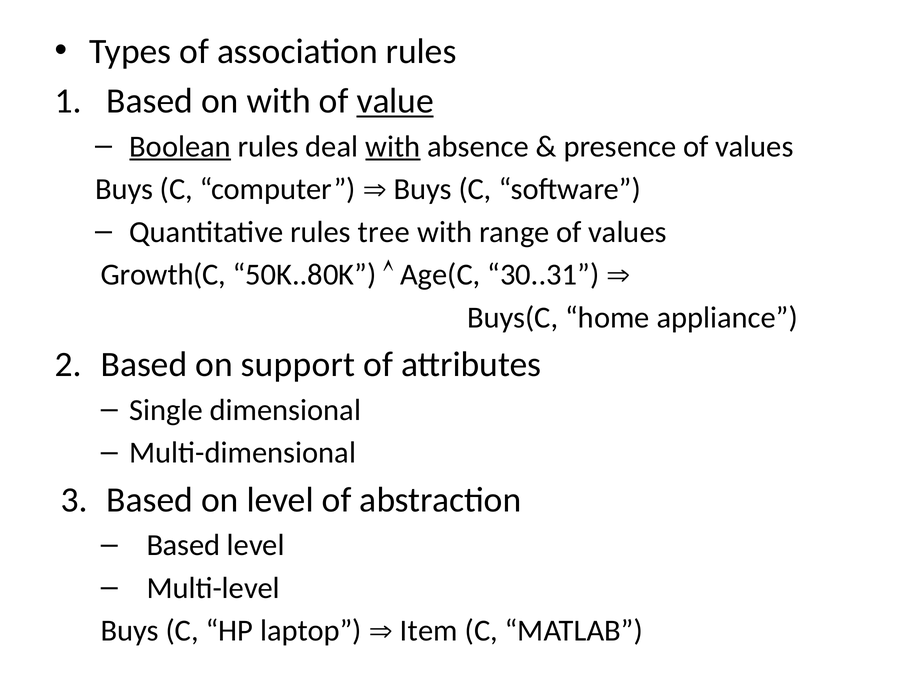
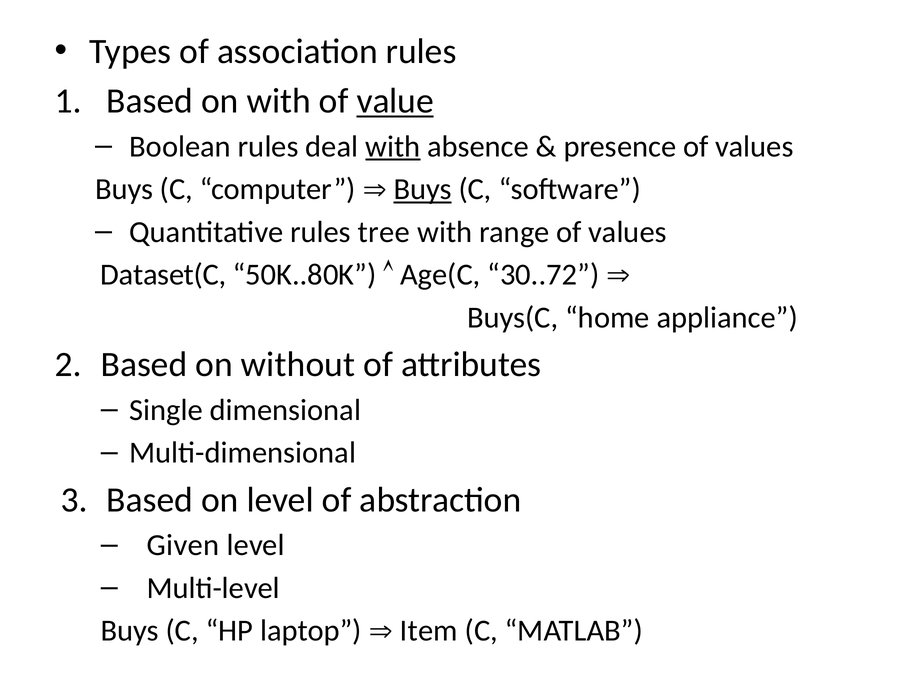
Boolean underline: present -> none (180, 147)
Buys underline: none -> present (423, 189)
Growth(C: Growth(C -> Dataset(C (163, 275)
30..31: 30..31 -> 30..72 (543, 275)
support: support -> without (298, 365)
Based: Based -> Given (183, 545)
